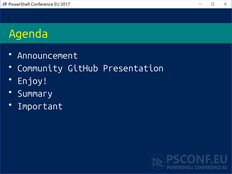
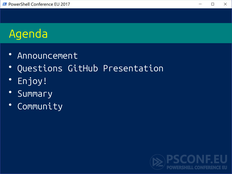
Community: Community -> Questions (40, 68)
Important: Important -> Community (40, 106)
